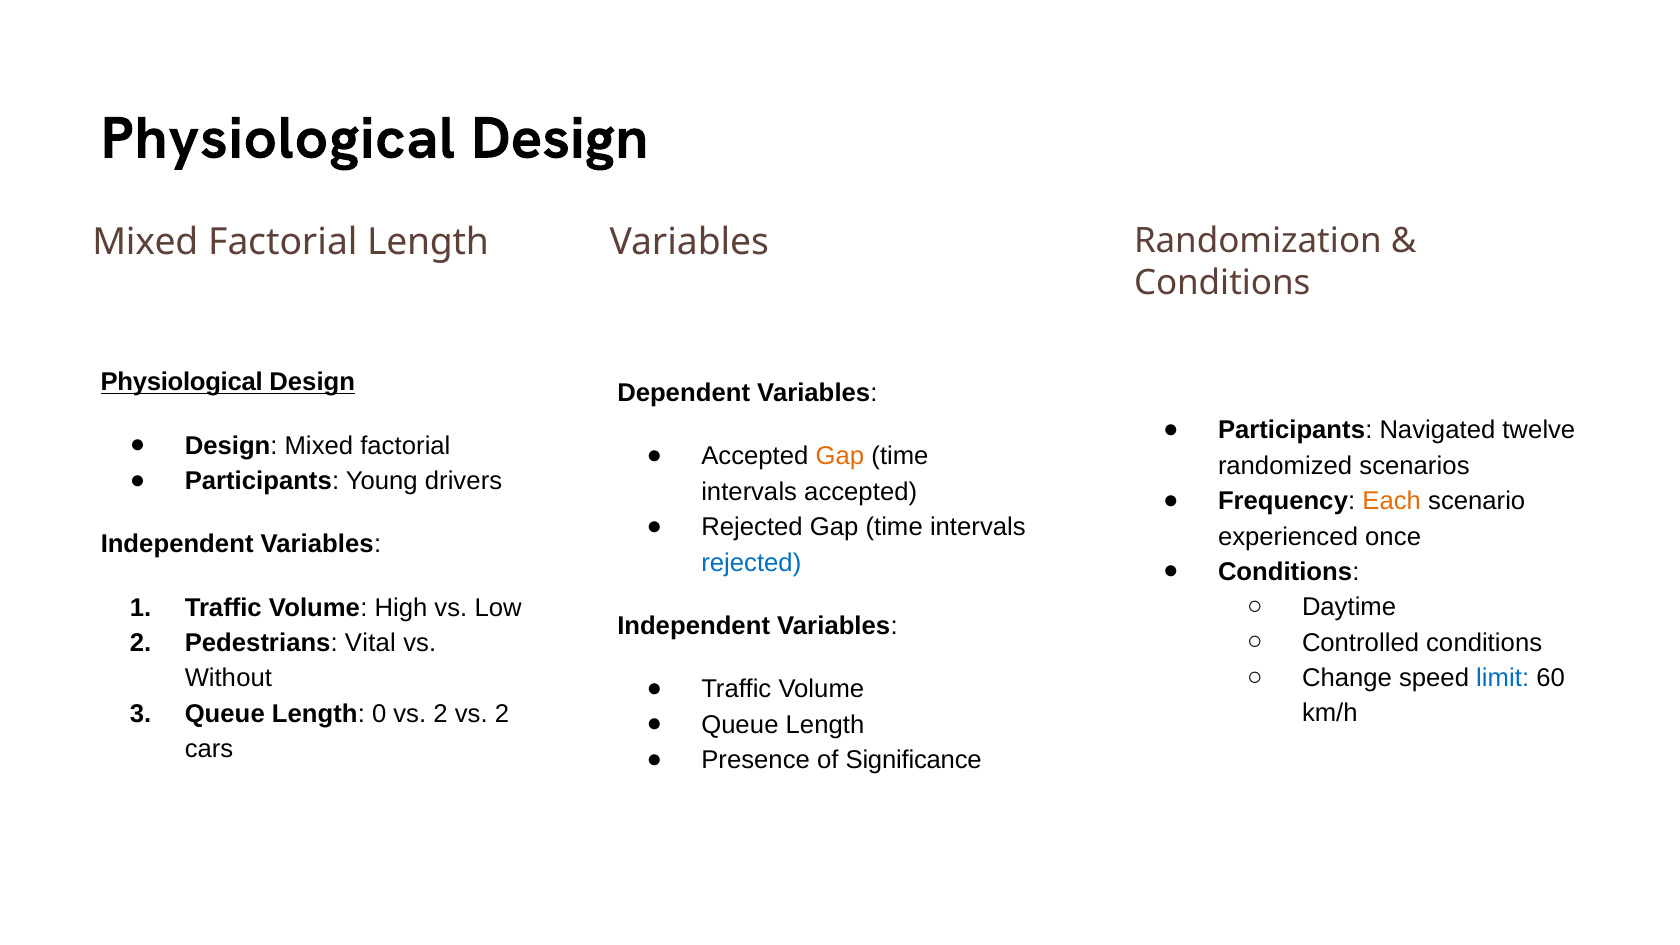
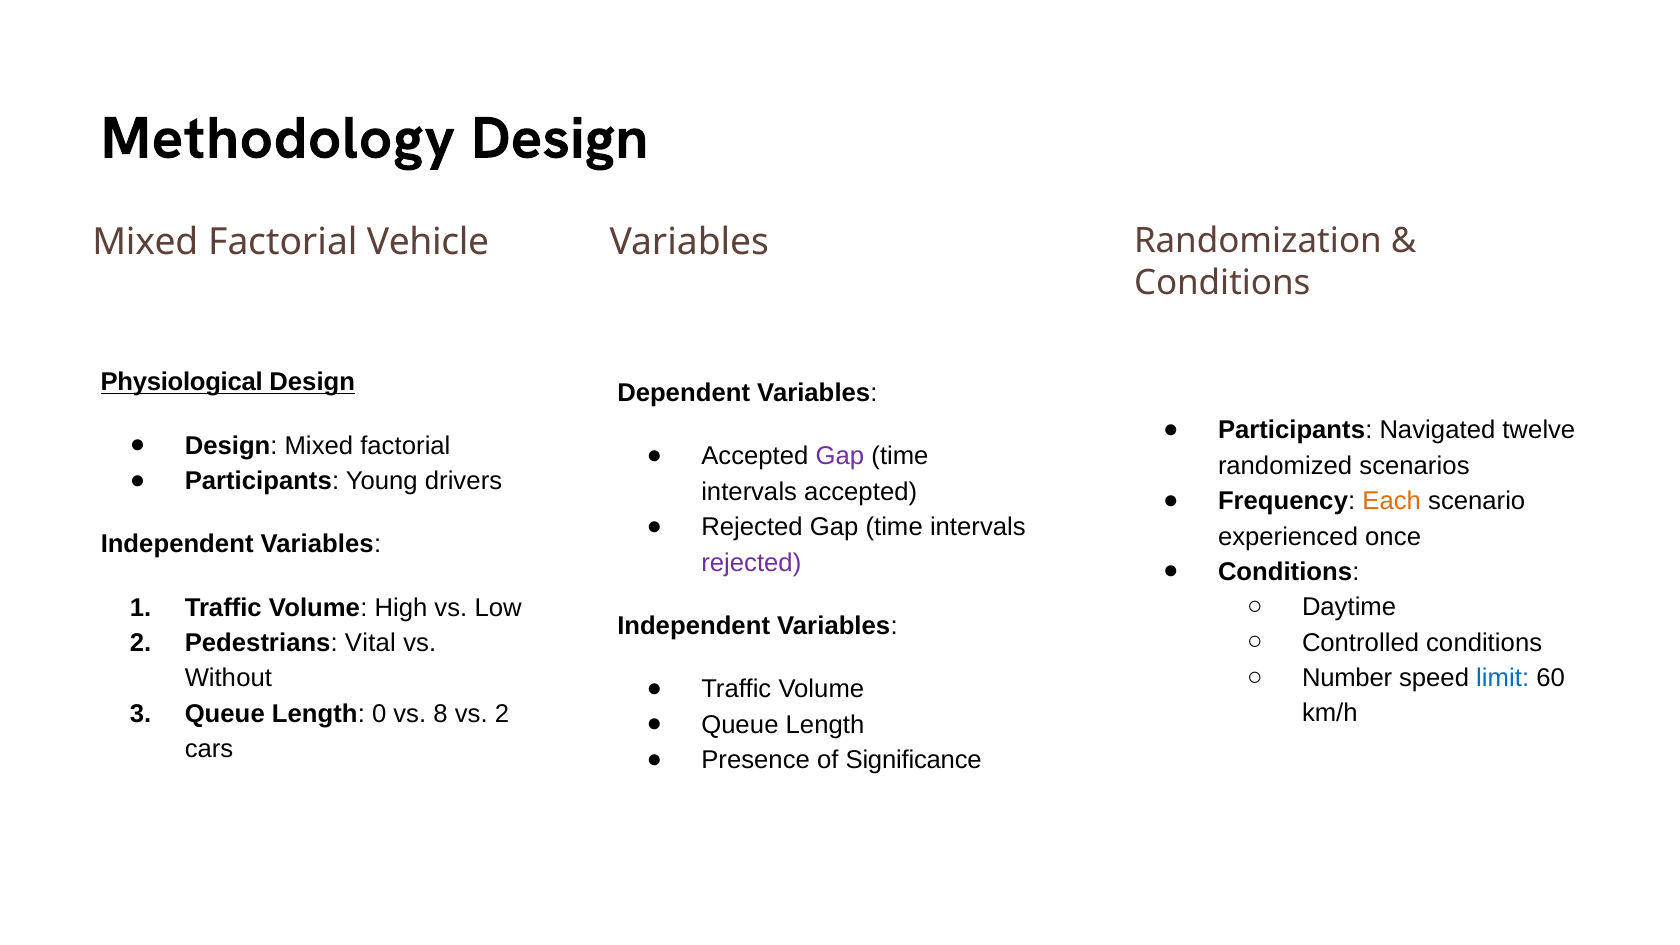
Physiological: Physiological -> Methodology (278, 138)
Factorial Length: Length -> Vehicle (428, 242)
Gap colour: orange -> purple (840, 457)
rejected colour: blue -> purple (751, 563)
Change: Change -> Number (1347, 678)
0 vs 2: 2 -> 8 (440, 714)
